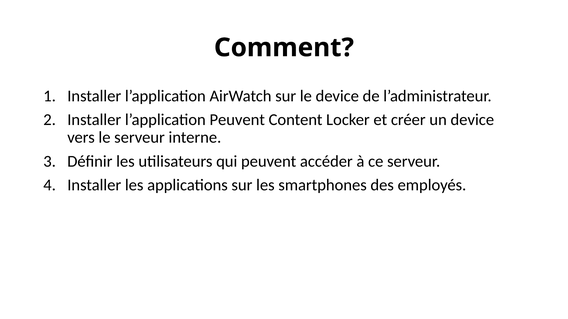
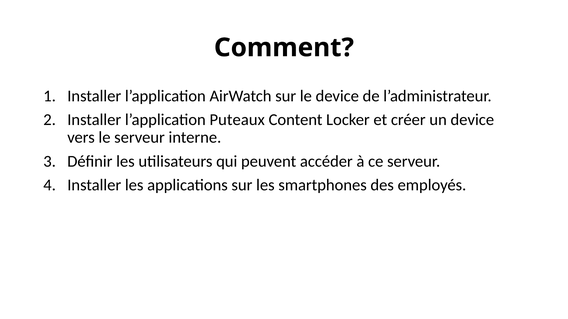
l’application Peuvent: Peuvent -> Puteaux (237, 120)
